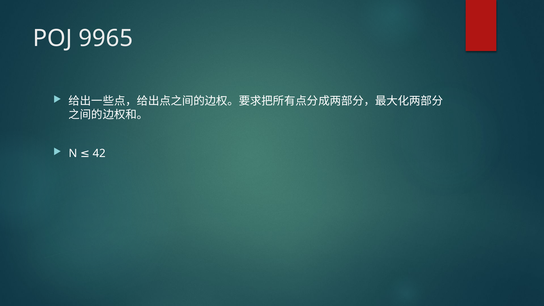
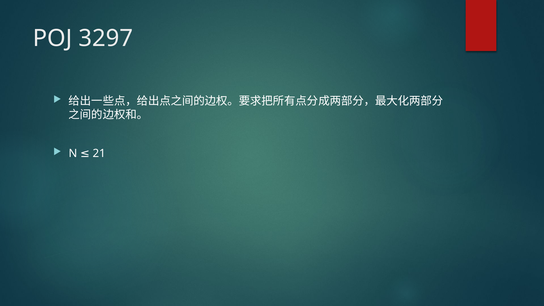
9965: 9965 -> 3297 (106, 38)
42: 42 -> 21 (99, 153)
